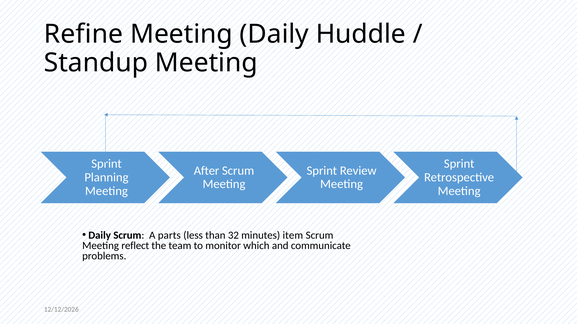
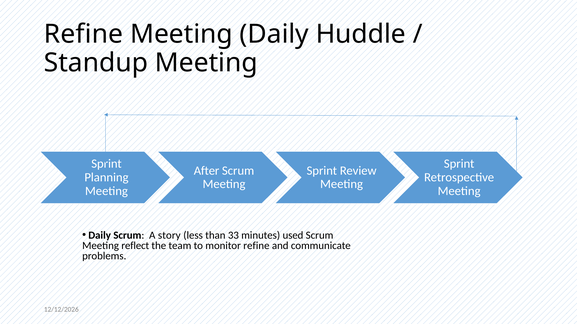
parts: parts -> story (169, 236)
32: 32 -> 33 (233, 236)
item: item -> used (293, 236)
monitor which: which -> refine (256, 246)
